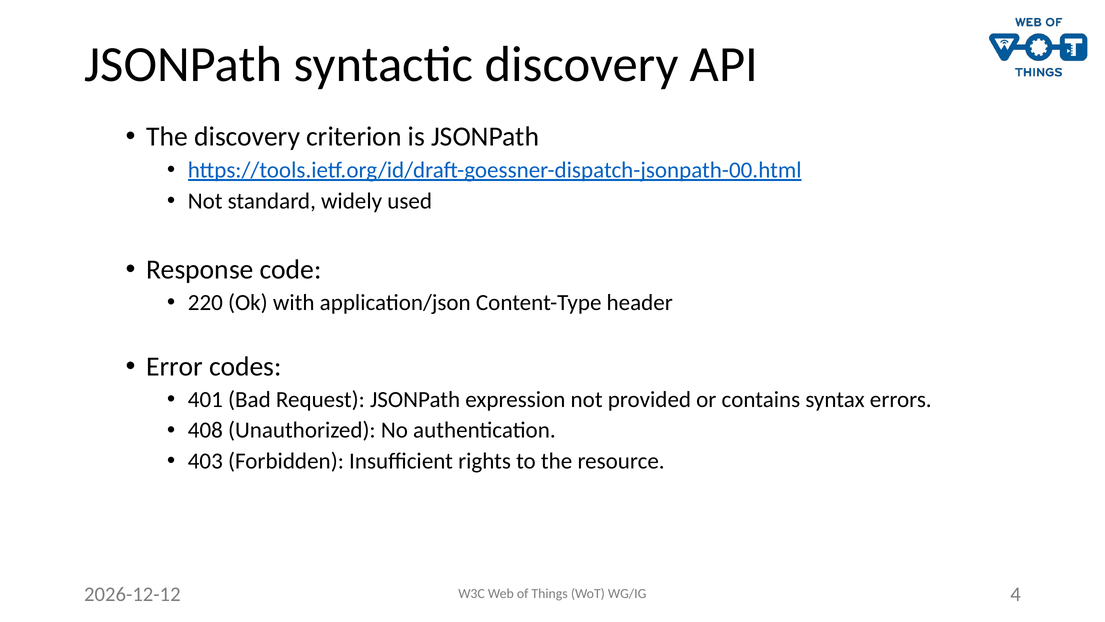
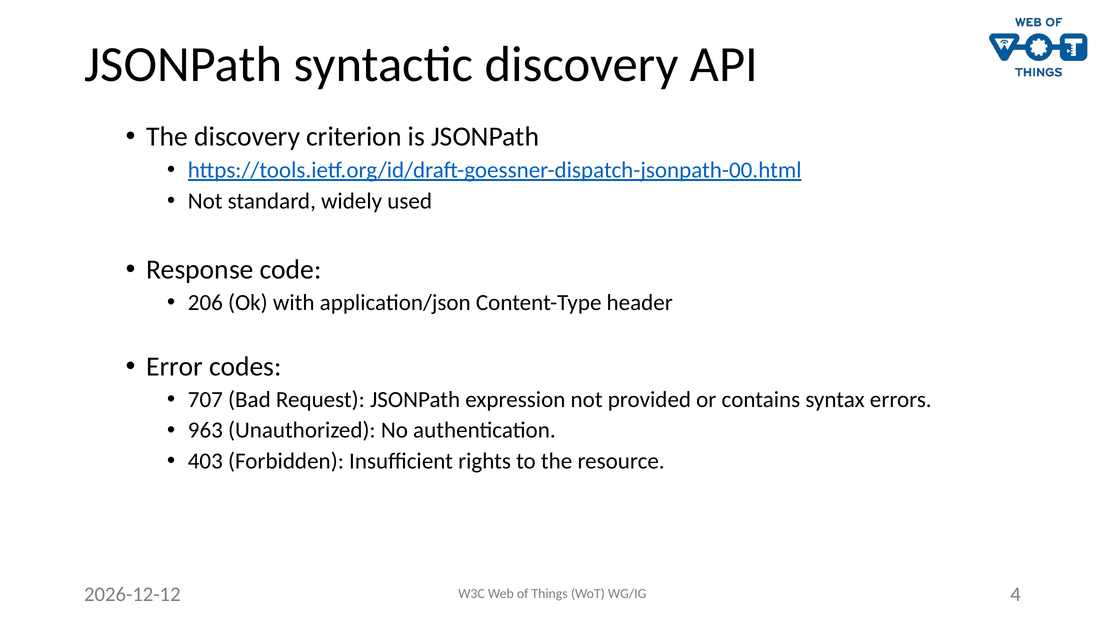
220: 220 -> 206 (205, 303)
401: 401 -> 707 (205, 399)
408: 408 -> 963 (205, 430)
